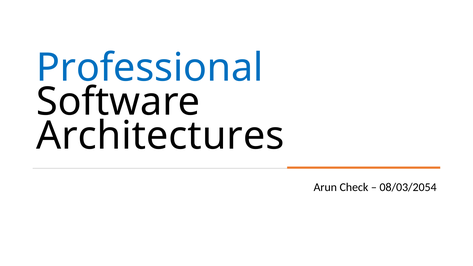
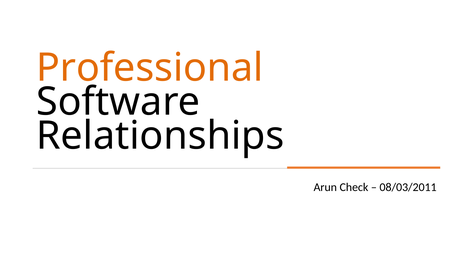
Professional colour: blue -> orange (150, 68)
Architectures: Architectures -> Relationships (160, 136)
08/03/2054: 08/03/2054 -> 08/03/2011 (408, 187)
